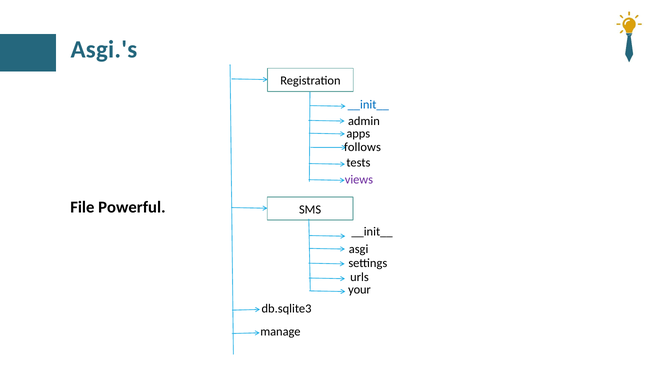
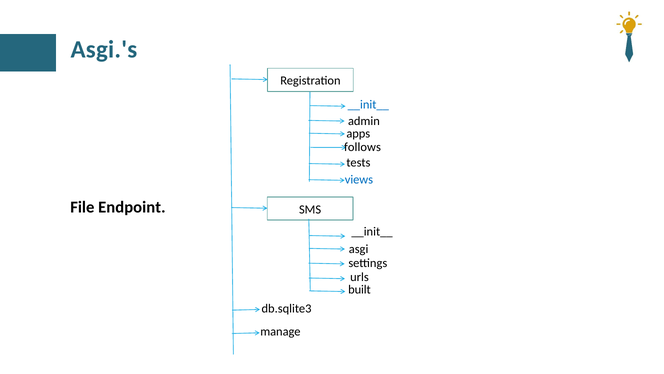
views colour: purple -> blue (359, 180)
Powerful: Powerful -> Endpoint (132, 207)
your: your -> built (359, 289)
